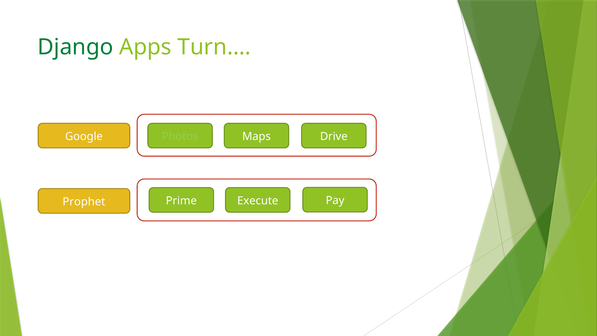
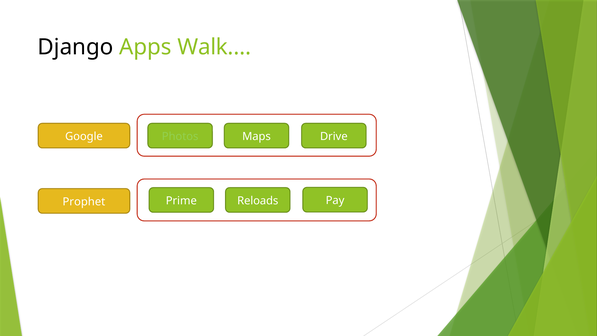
Django colour: green -> black (76, 47)
Turn.…: Turn.… -> Walk.… (214, 47)
Execute: Execute -> Reloads (258, 201)
